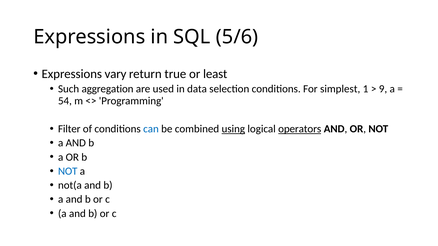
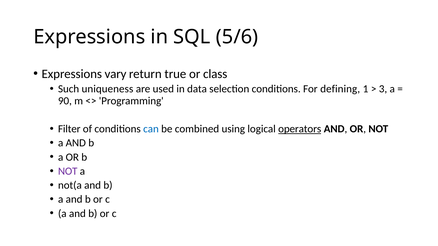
least: least -> class (215, 74)
aggregation: aggregation -> uniqueness (107, 89)
simplest: simplest -> defining (340, 89)
9: 9 -> 3 (383, 89)
54: 54 -> 90 (65, 101)
using underline: present -> none (233, 129)
NOT colour: blue -> purple (68, 171)
